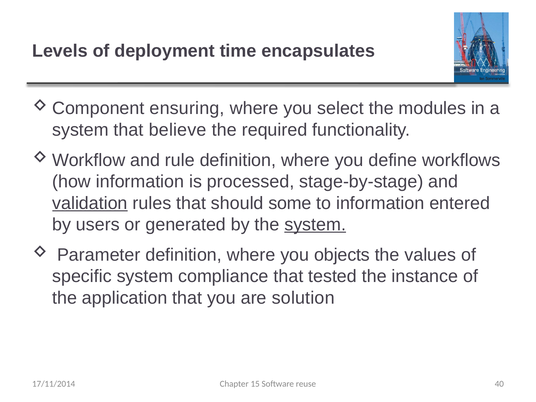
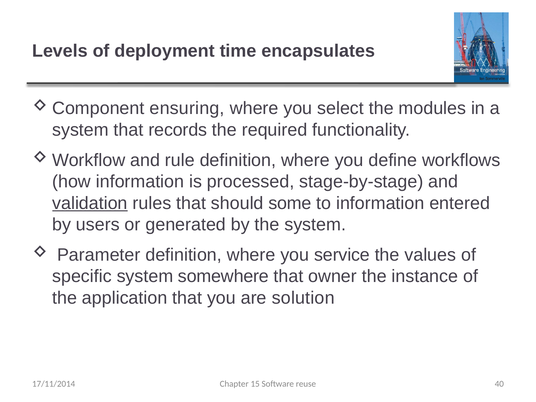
believe: believe -> records (178, 130)
system underline: present -> none (315, 225)
objects: objects -> service (342, 255)
compliance: compliance -> somewhere (223, 276)
tested: tested -> owner (333, 276)
